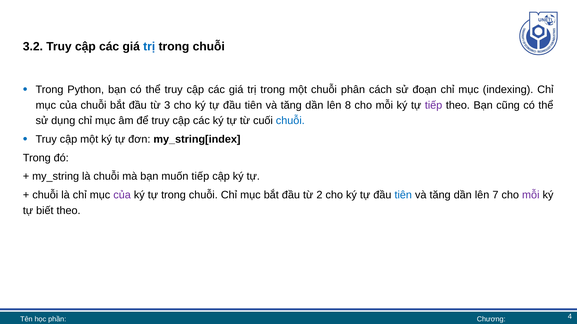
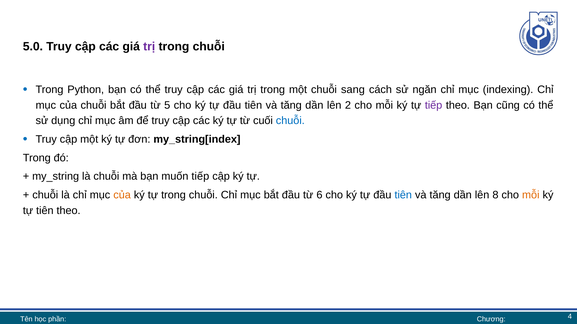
3.2: 3.2 -> 5.0 (33, 47)
trị colour: blue -> purple (149, 47)
phân: phân -> sang (353, 90)
đoạn: đoạn -> ngăn (425, 90)
3: 3 -> 5 (167, 105)
8: 8 -> 2 (348, 105)
của colour: purple -> orange (122, 195)
2: 2 -> 6 (319, 195)
7: 7 -> 8 (495, 195)
mỗi colour: purple -> orange (531, 195)
tự biết: biết -> tiên (45, 211)
